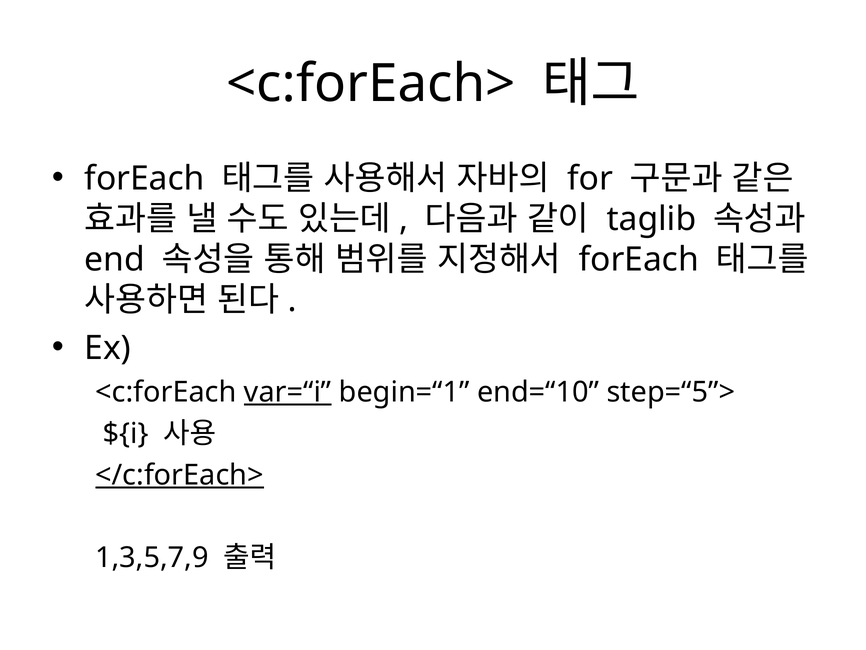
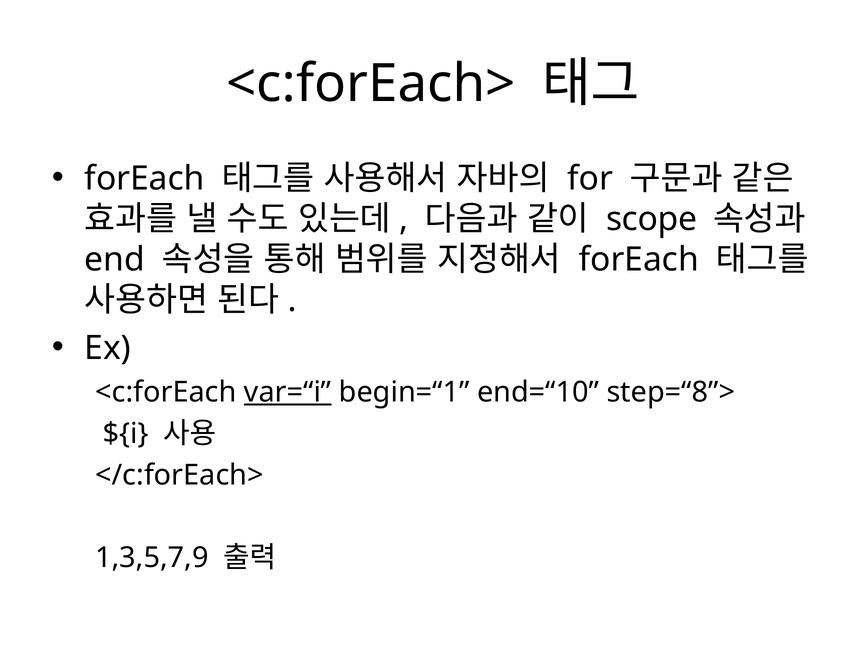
taglib: taglib -> scope (652, 219)
step=“5”>: step=“5”> -> step=“8”> (671, 392)
</c:forEach> underline: present -> none (180, 475)
